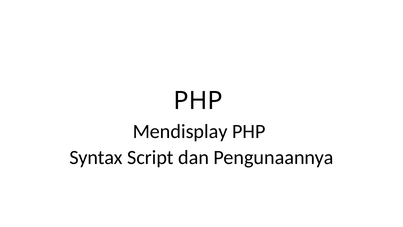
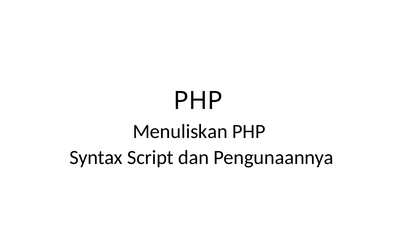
Mendisplay: Mendisplay -> Menuliskan (180, 131)
